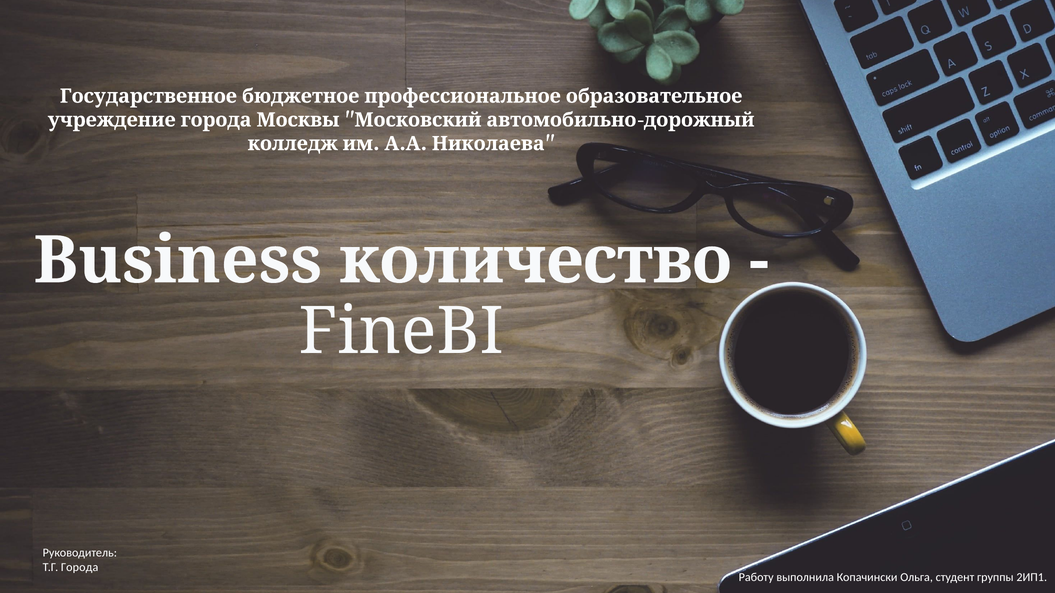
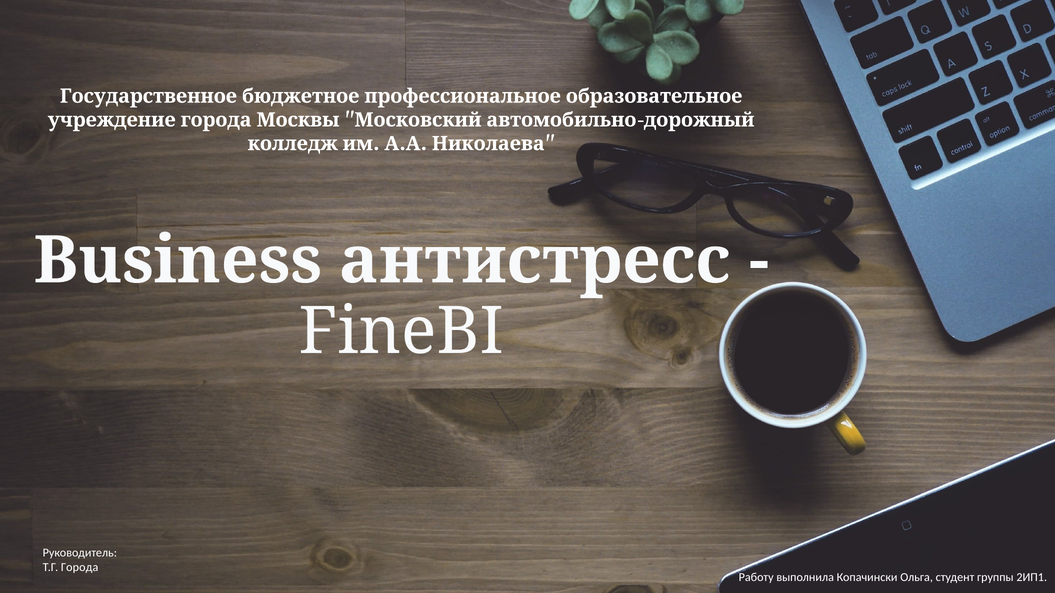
количество: количество -> антистресс (535, 261)
